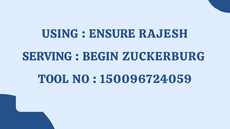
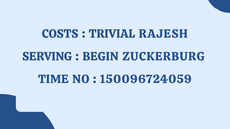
USING: USING -> COSTS (60, 34)
ENSURE: ENSURE -> TRIVIAL (112, 34)
TOOL: TOOL -> TIME (53, 79)
